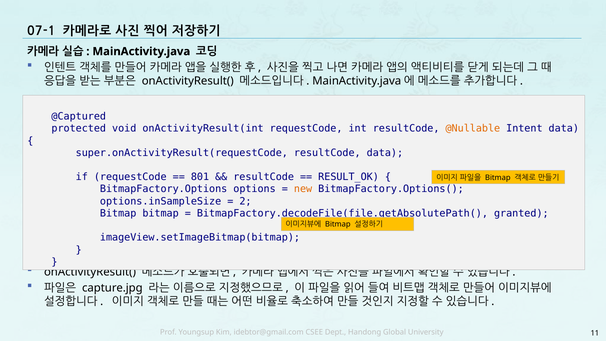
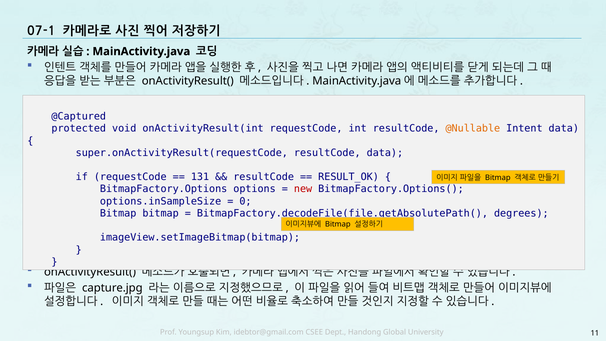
801: 801 -> 131 (200, 177)
new colour: orange -> red (303, 189)
2: 2 -> 0 (245, 201)
granted: granted -> degrees (521, 213)
